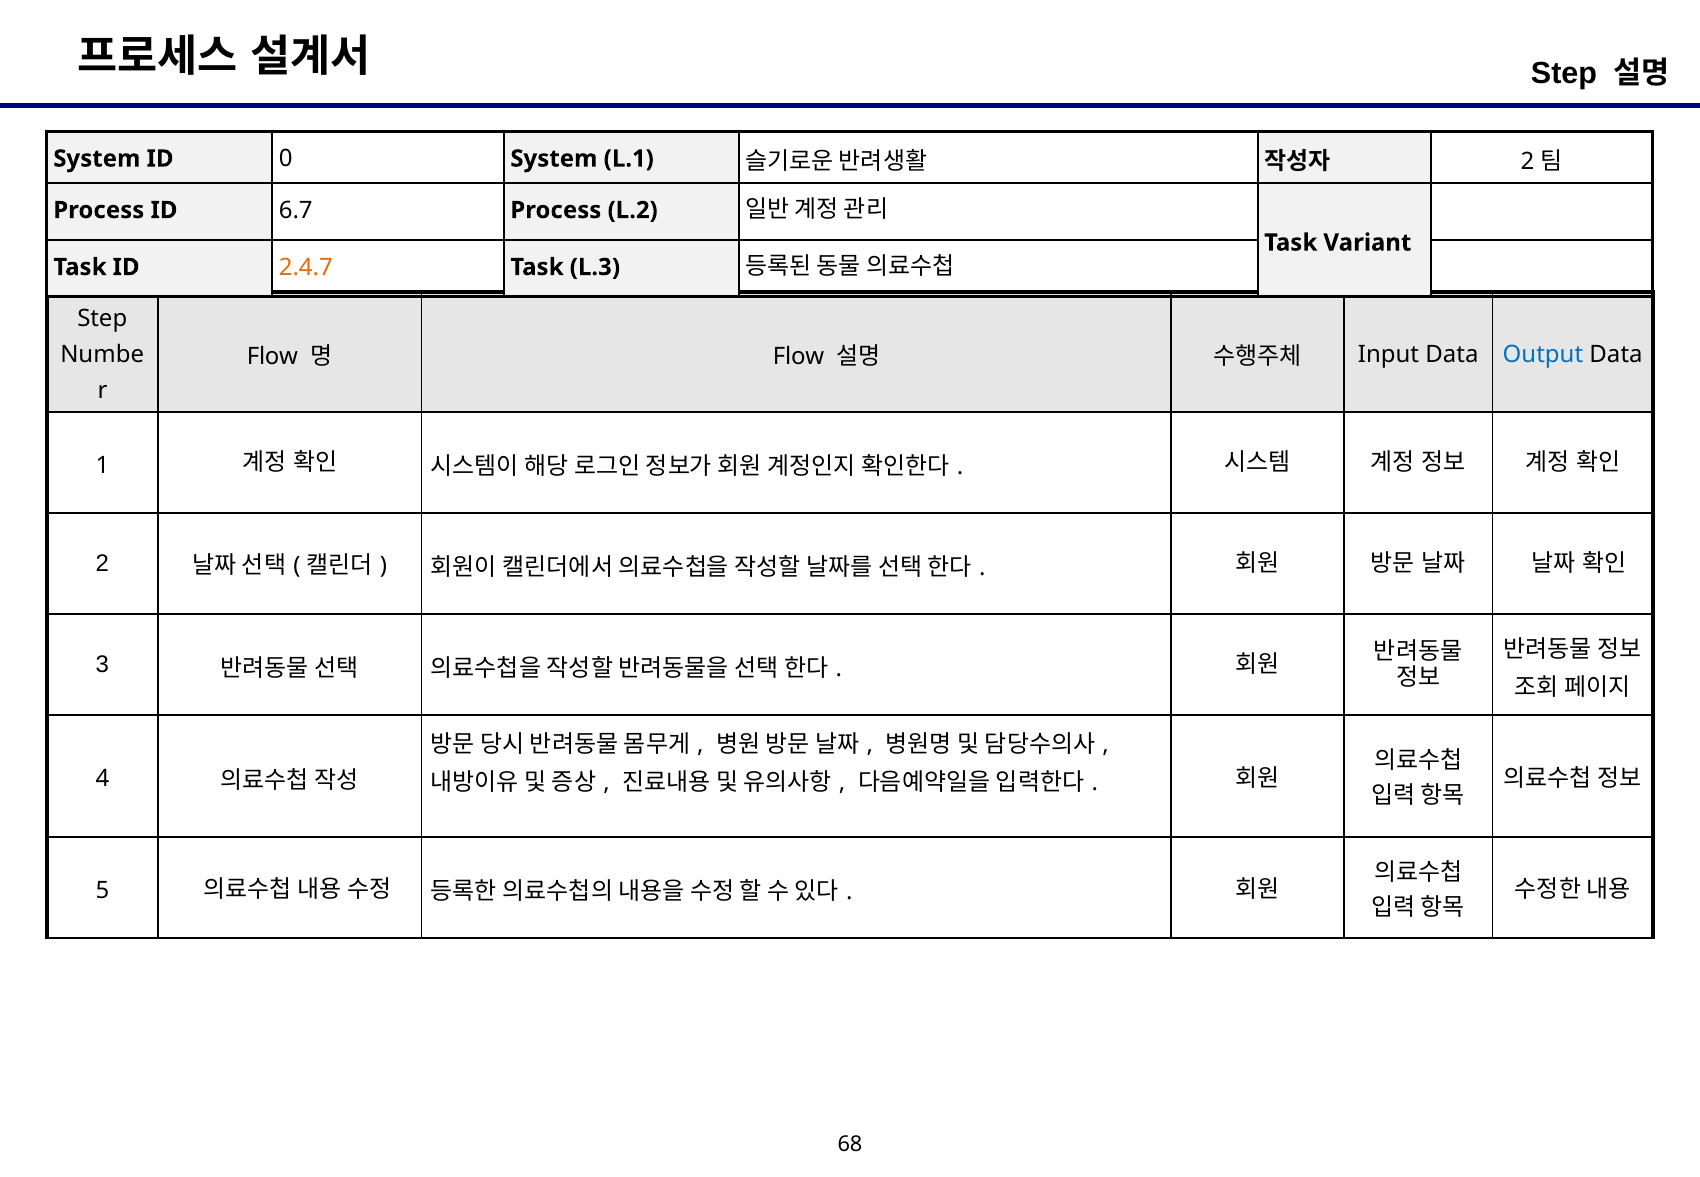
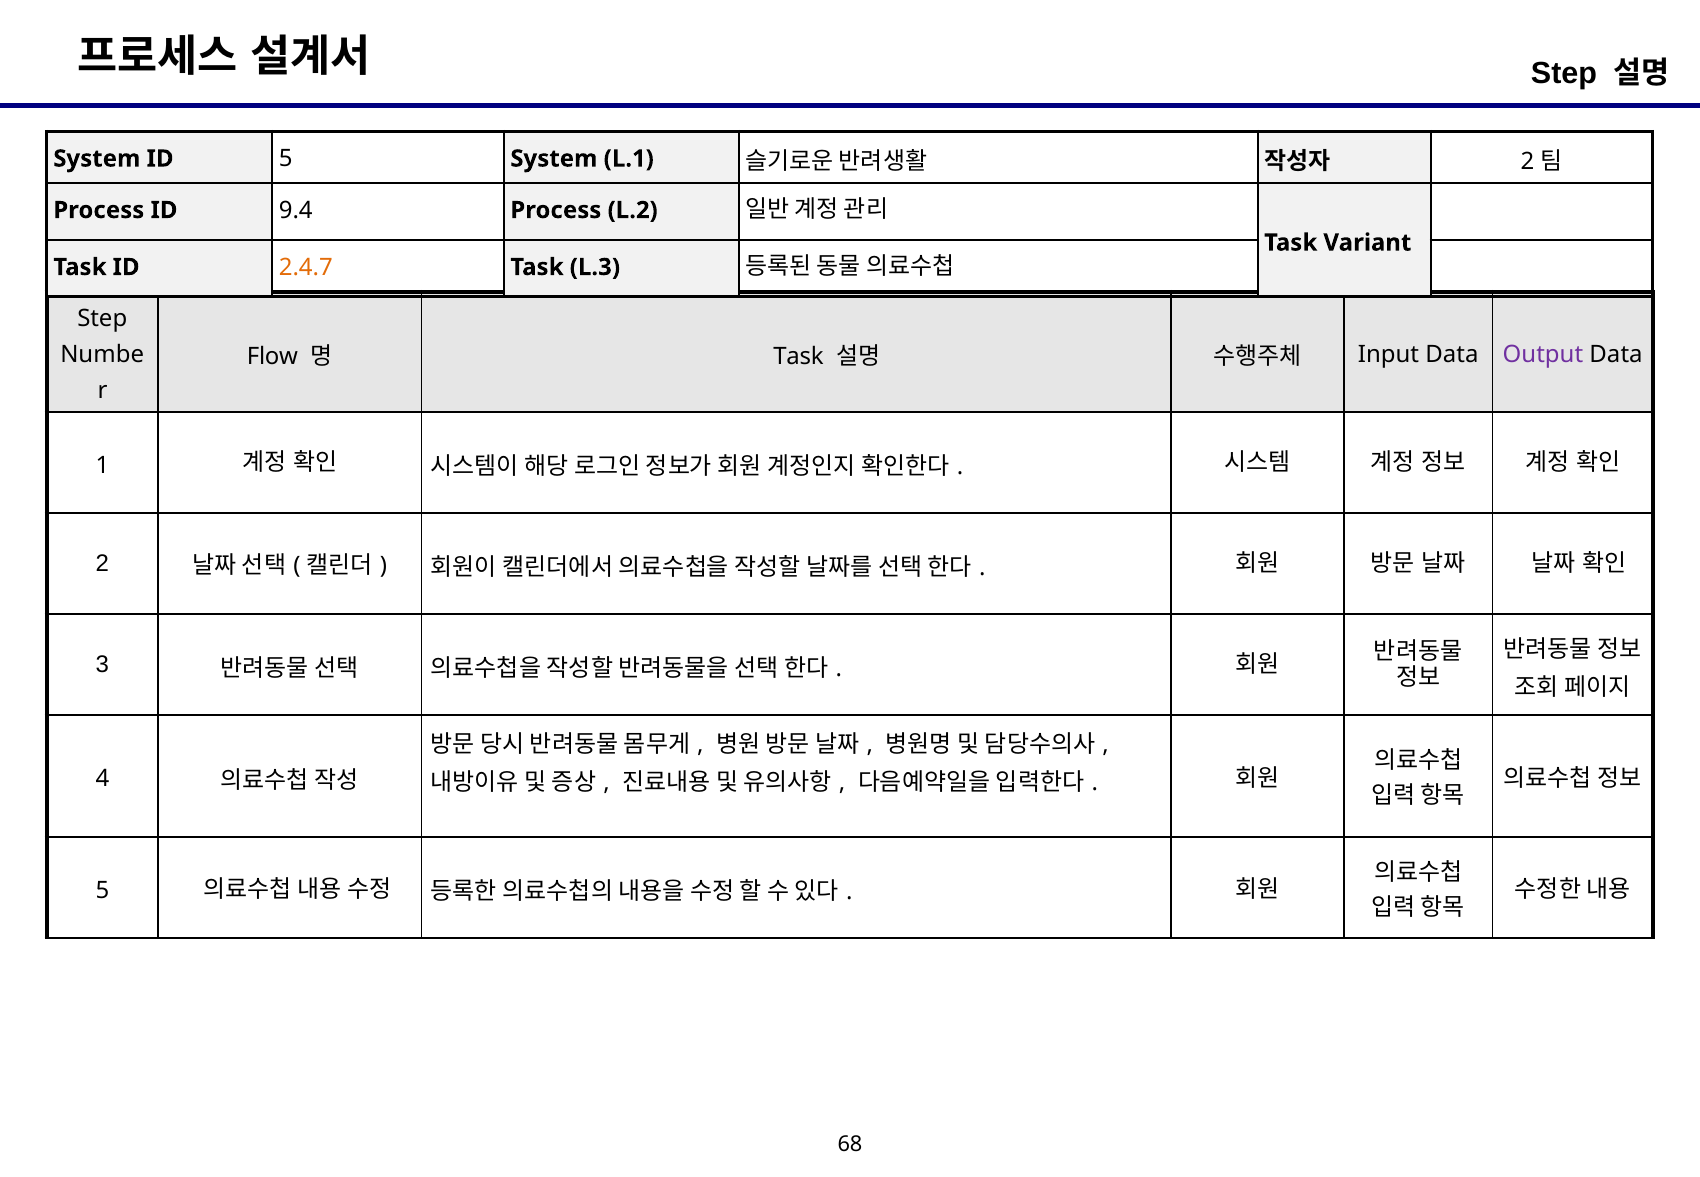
ID 0: 0 -> 5 (286, 159)
6.7: 6.7 -> 9.4 (296, 210)
Flow: Flow -> Task (799, 356)
Output colour: blue -> purple (1543, 355)
